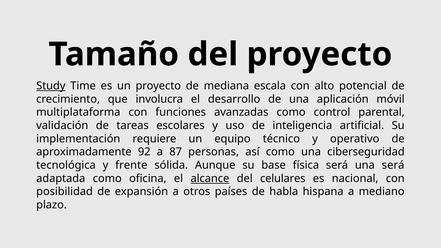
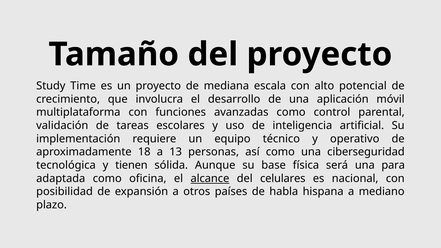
Study underline: present -> none (51, 86)
92: 92 -> 18 (144, 152)
87: 87 -> 13 (176, 152)
frente: frente -> tienen (131, 165)
una será: será -> para (393, 165)
